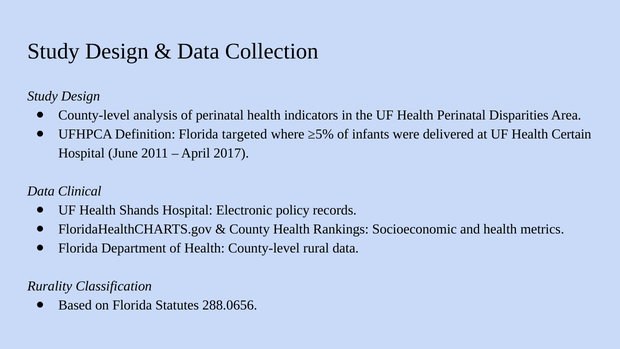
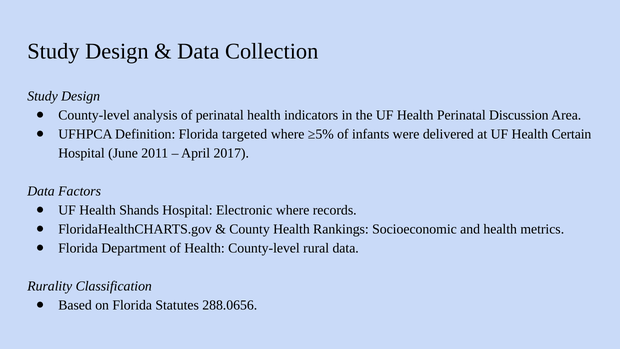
Disparities: Disparities -> Discussion (519, 115)
Clinical: Clinical -> Factors (80, 191)
Electronic policy: policy -> where (293, 210)
